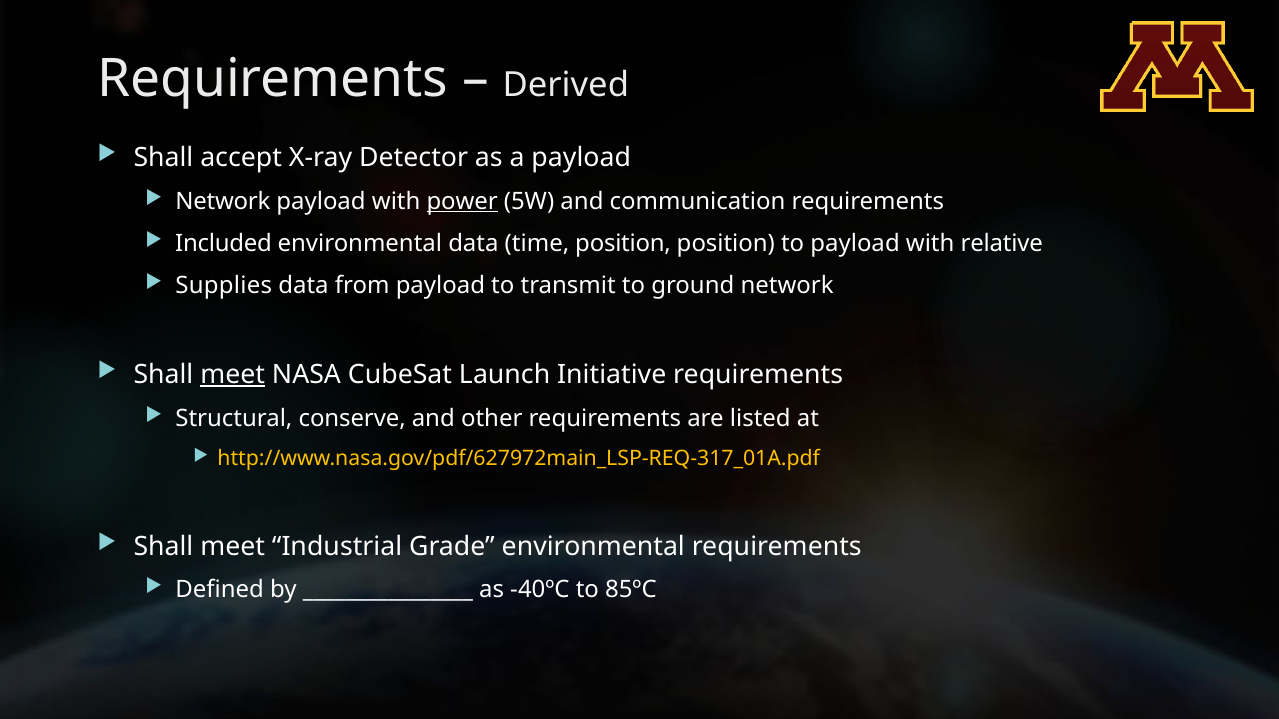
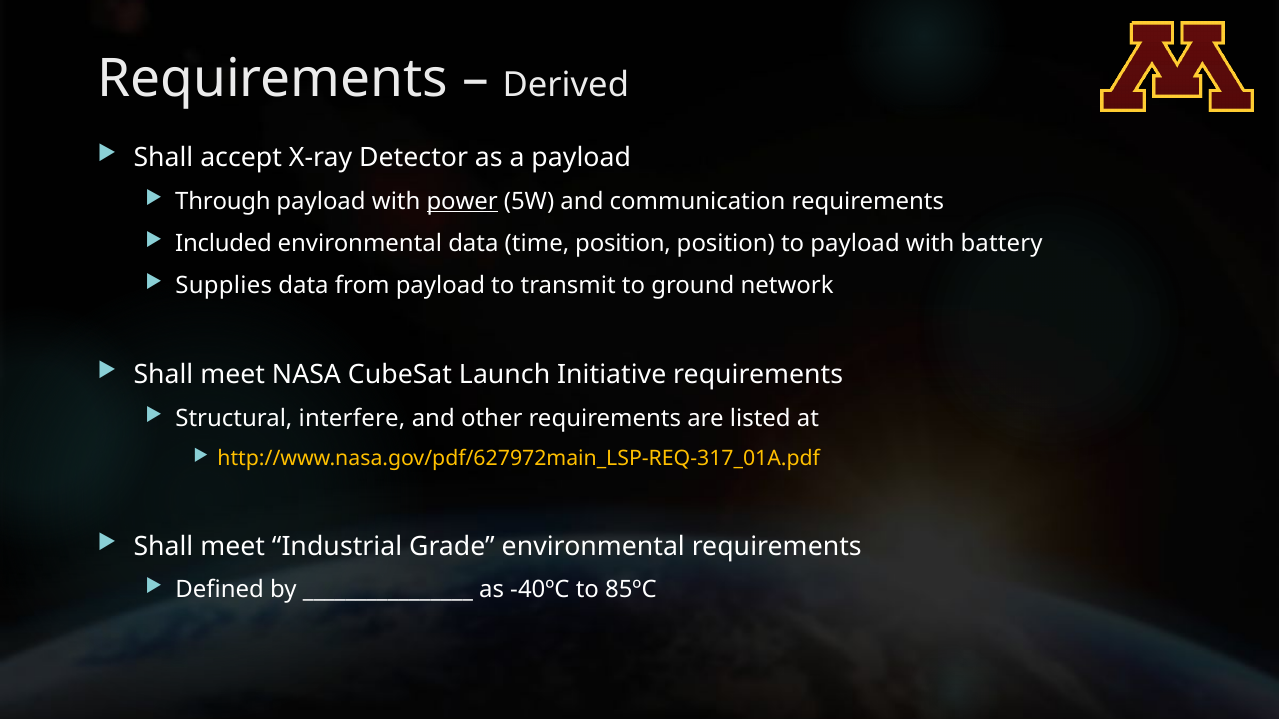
Network: Network -> Through (223, 201)
relative: relative -> battery (1002, 243)
meet underline: present -> none (233, 375)
conserve: conserve -> interfere (352, 418)
